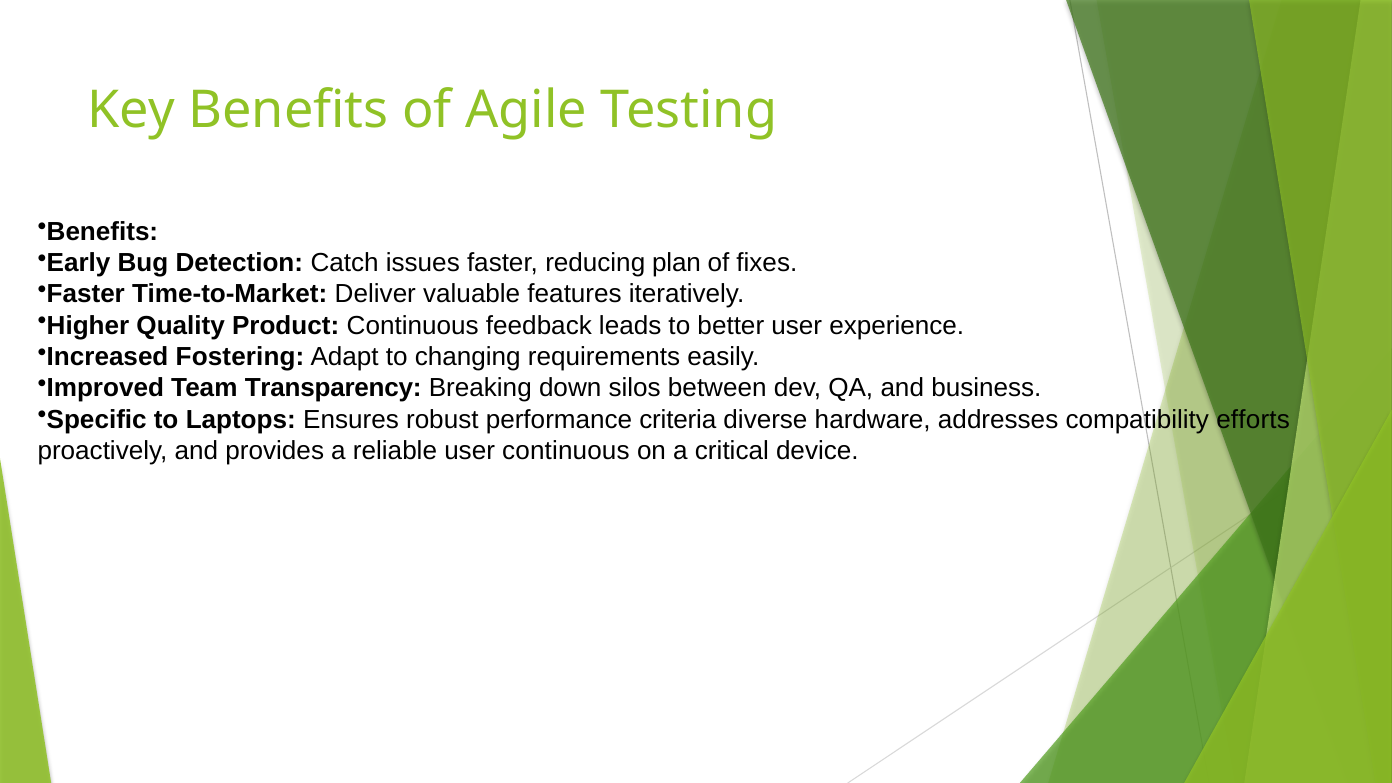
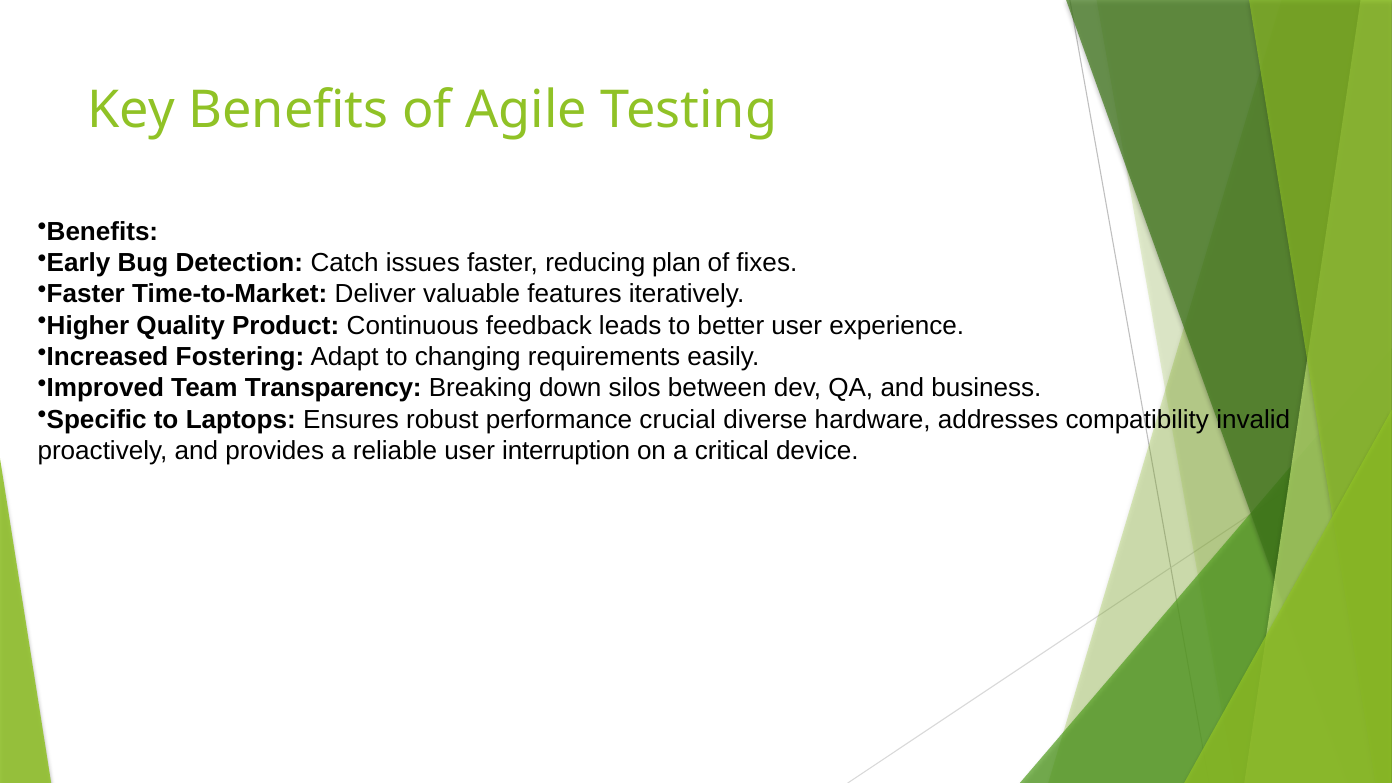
criteria: criteria -> crucial (678, 420)
efforts: efforts -> invalid (1253, 420)
user continuous: continuous -> interruption (566, 451)
